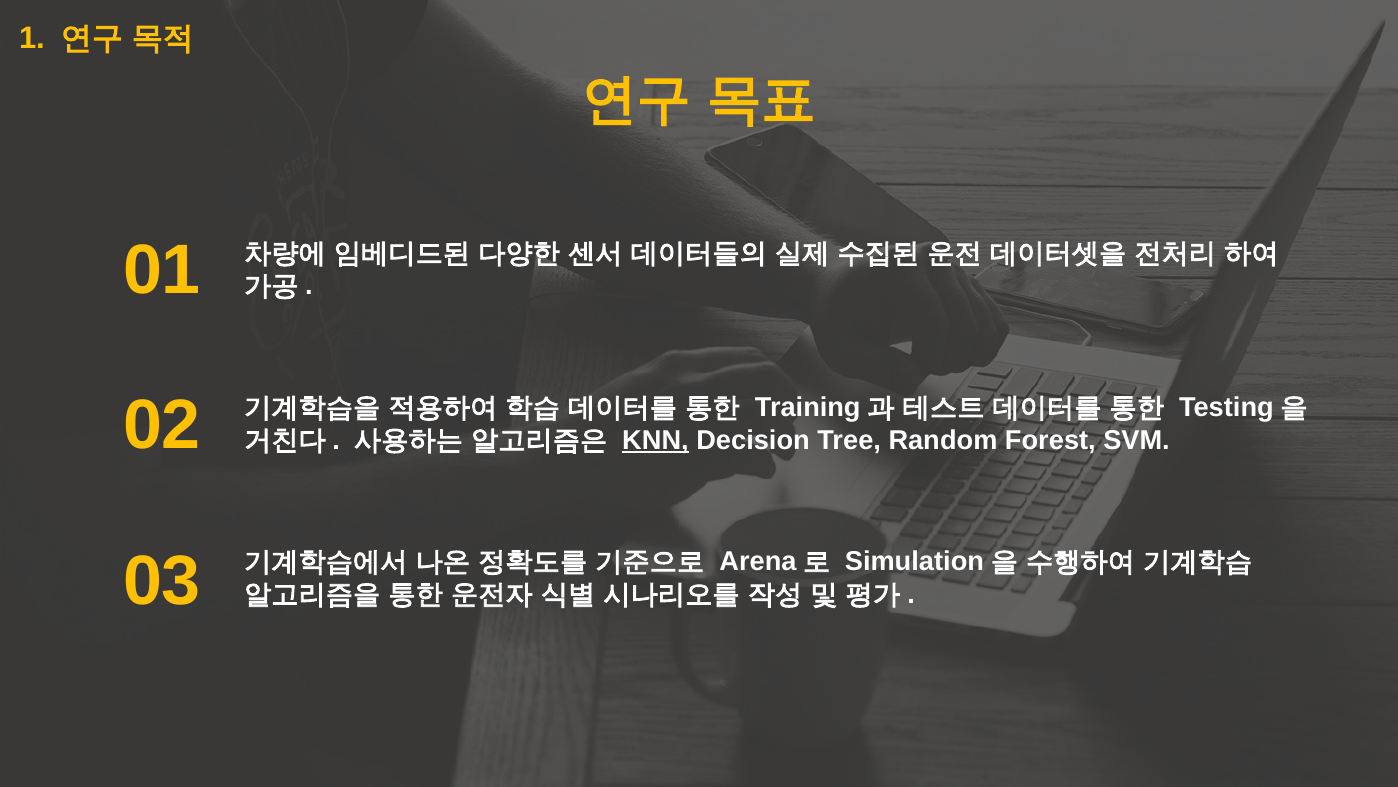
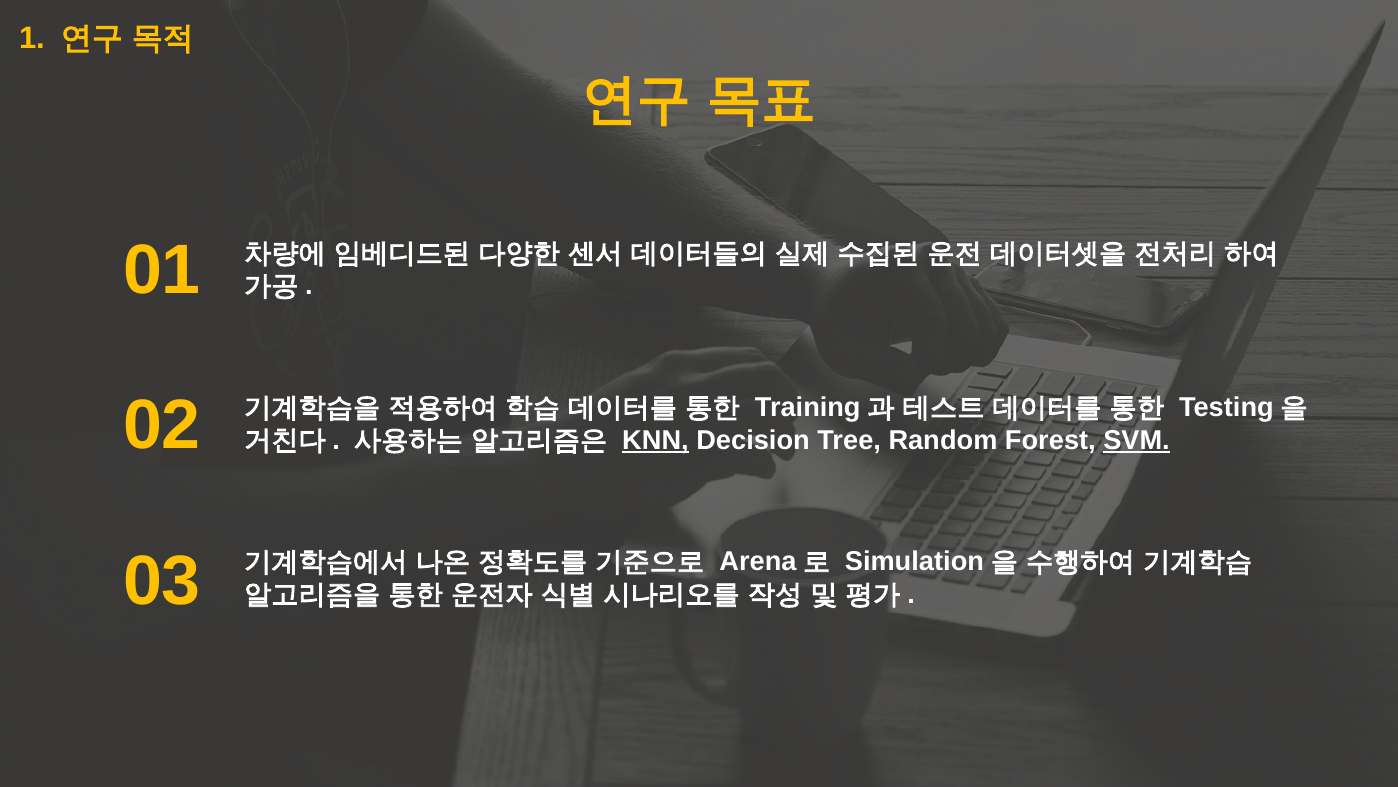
SVM underline: none -> present (1137, 440)
